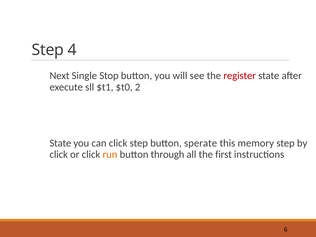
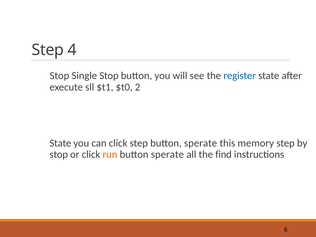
Next: Next -> Stop (59, 76)
register colour: red -> blue (240, 76)
click: click -> stop (59, 154)
through: through -> sperate (167, 154)
first: first -> find (224, 154)
